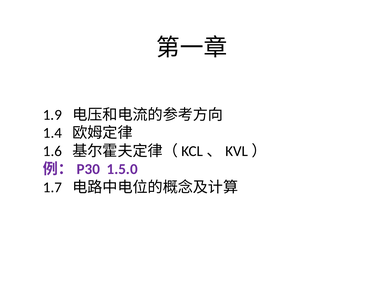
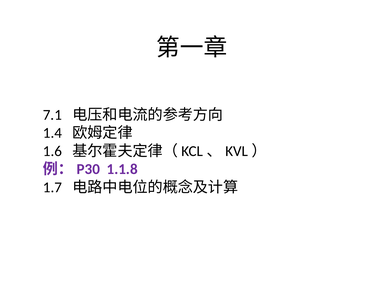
1.9: 1.9 -> 7.1 (52, 115)
1.5.0: 1.5.0 -> 1.1.8 (122, 169)
